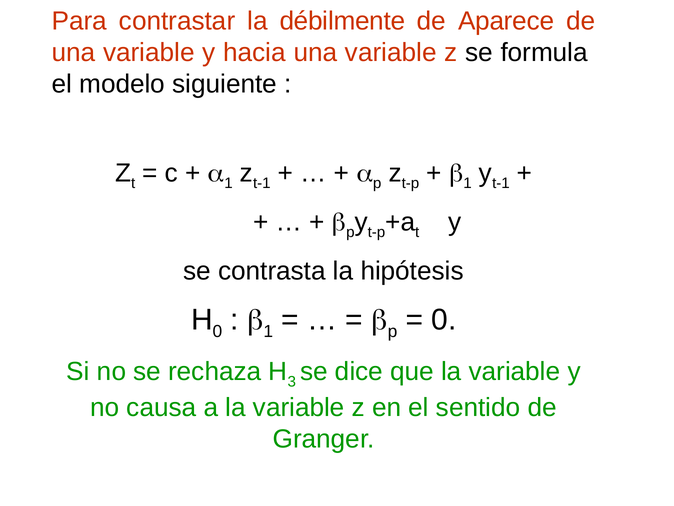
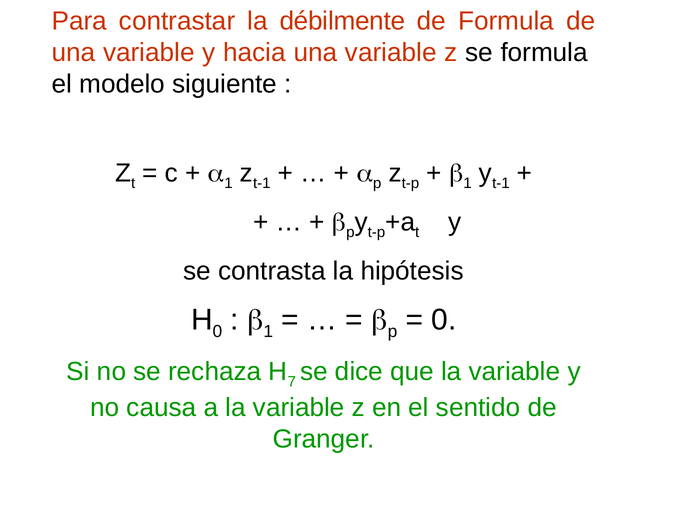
de Aparece: Aparece -> Formula (506, 21)
3: 3 -> 7 (292, 381)
